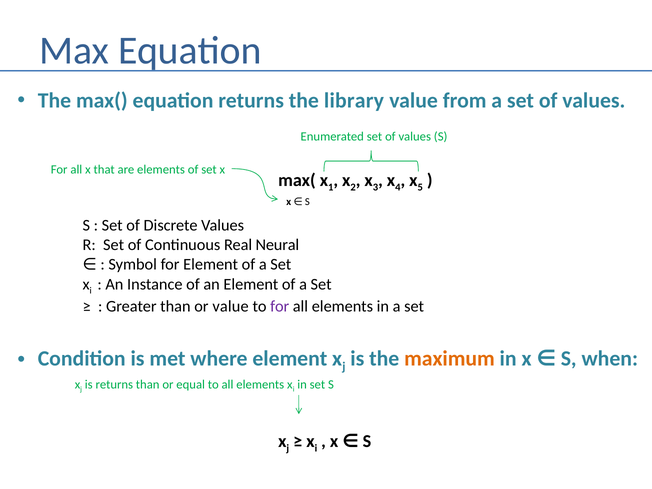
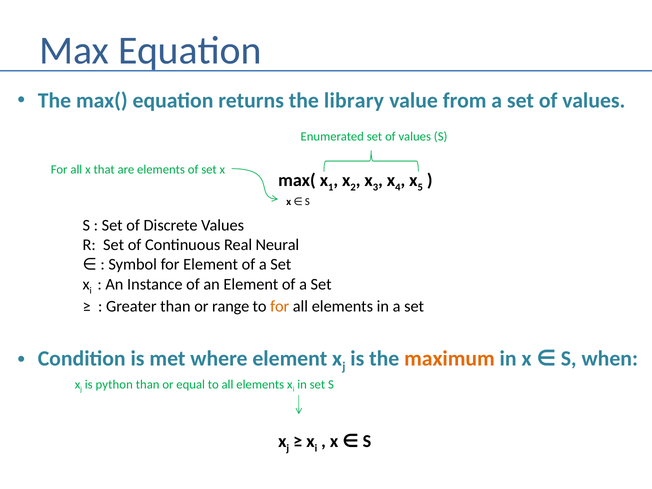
or value: value -> range (231, 306)
for colour: purple -> orange (280, 306)
is returns: returns -> python (114, 385)
